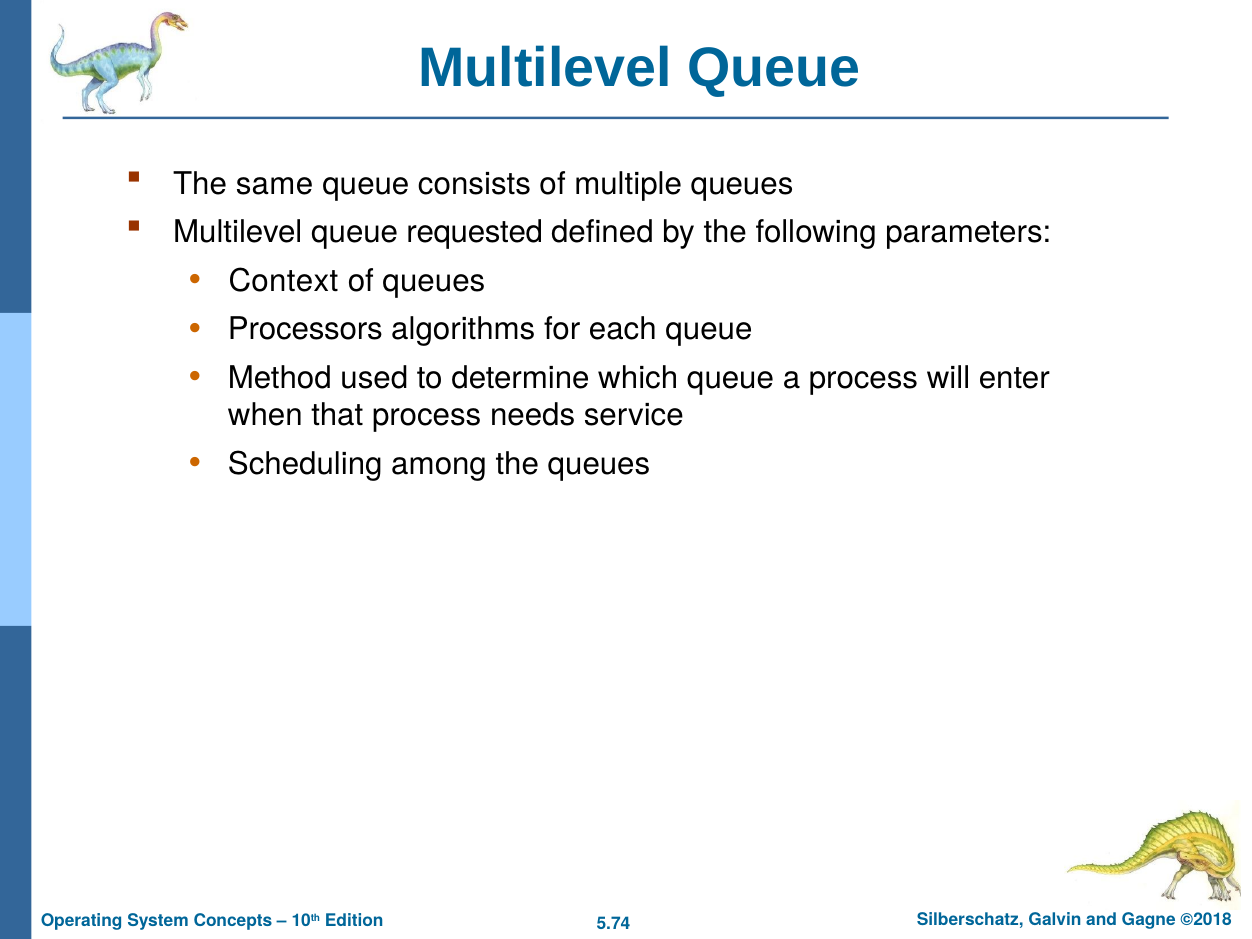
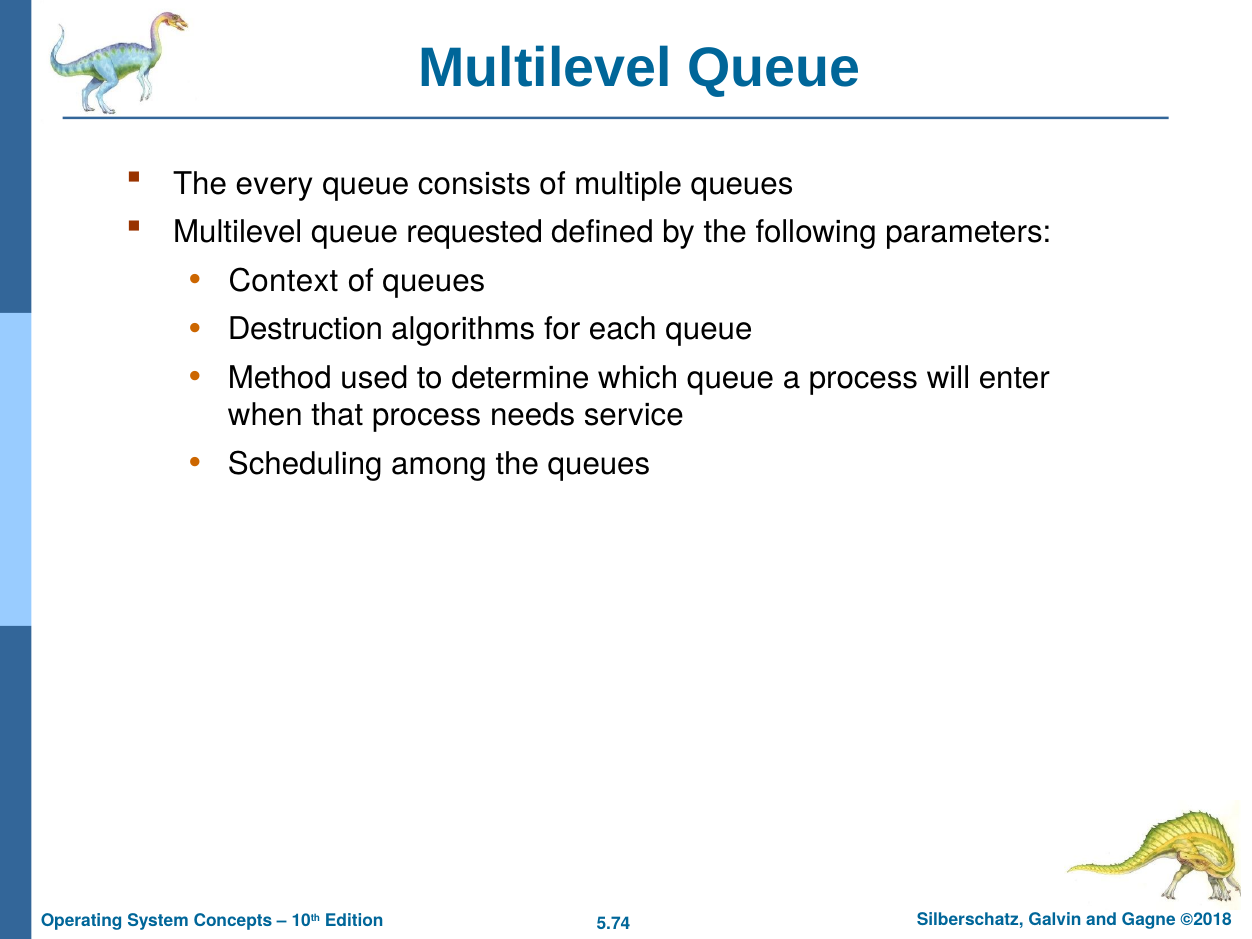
same: same -> every (275, 184)
Processors: Processors -> Destruction (305, 329)
